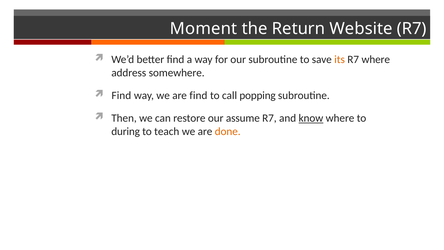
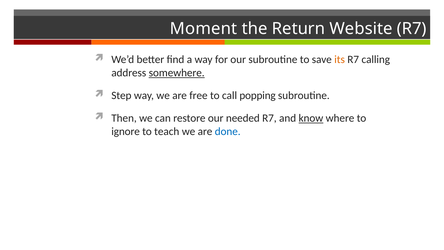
R7 where: where -> calling (376, 60)
somewhere underline: none -> present (177, 73)
Find: Find -> Step (121, 95)
are find: find -> free (198, 95)
assume: assume -> needed (243, 118)
during: during -> ignore (126, 131)
done colour: orange -> blue (228, 131)
